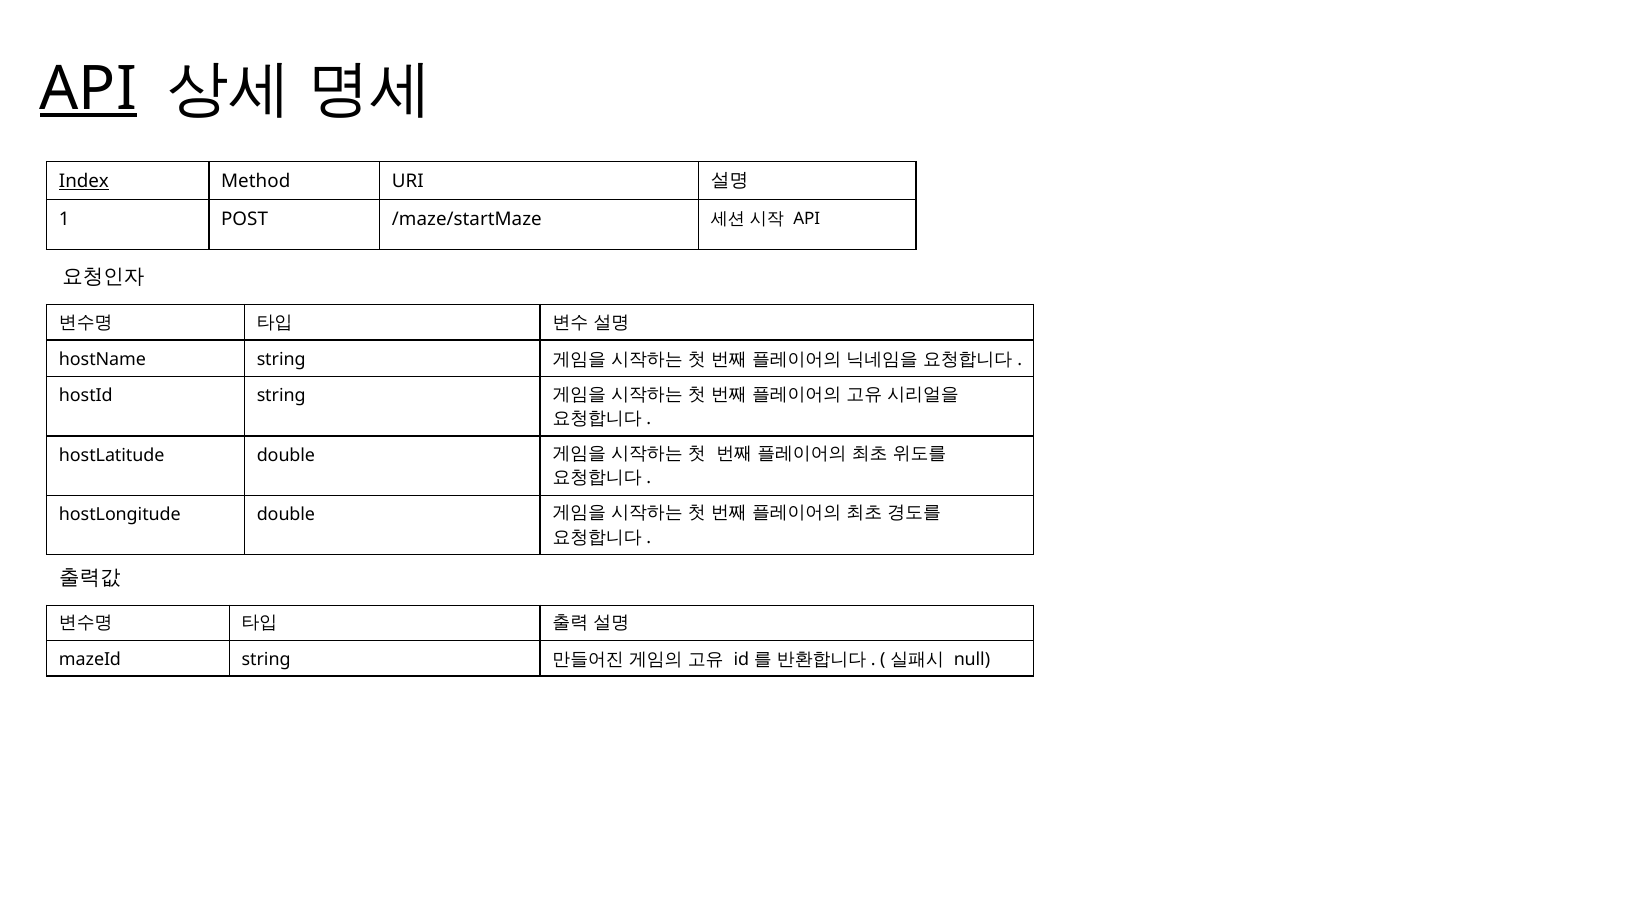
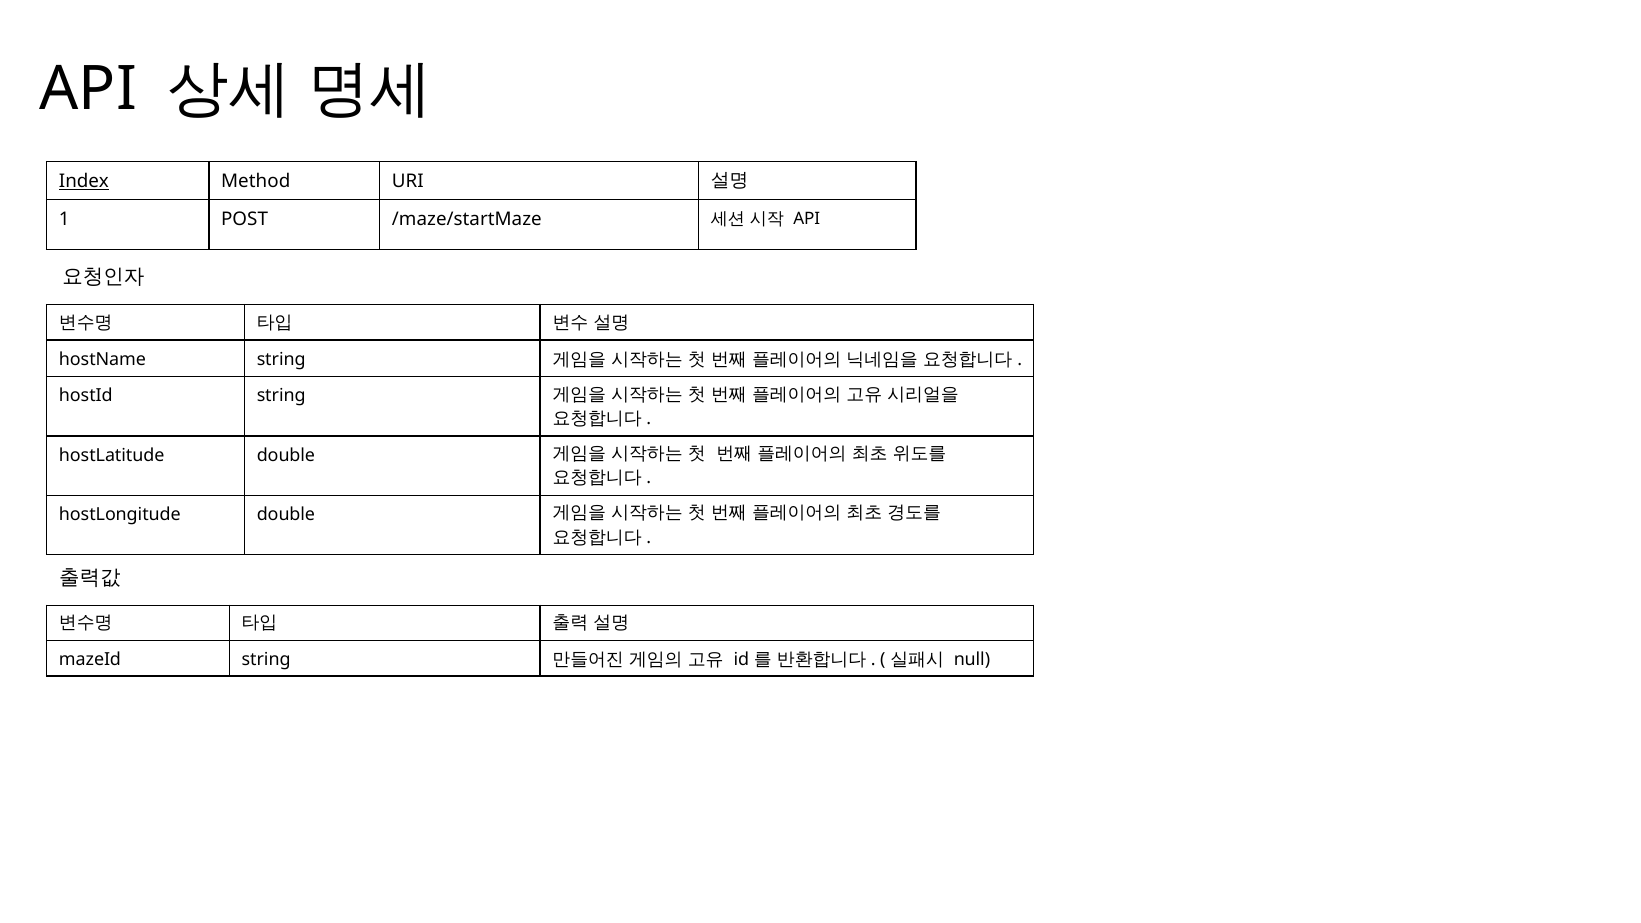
API underline: present -> none (88, 89)
